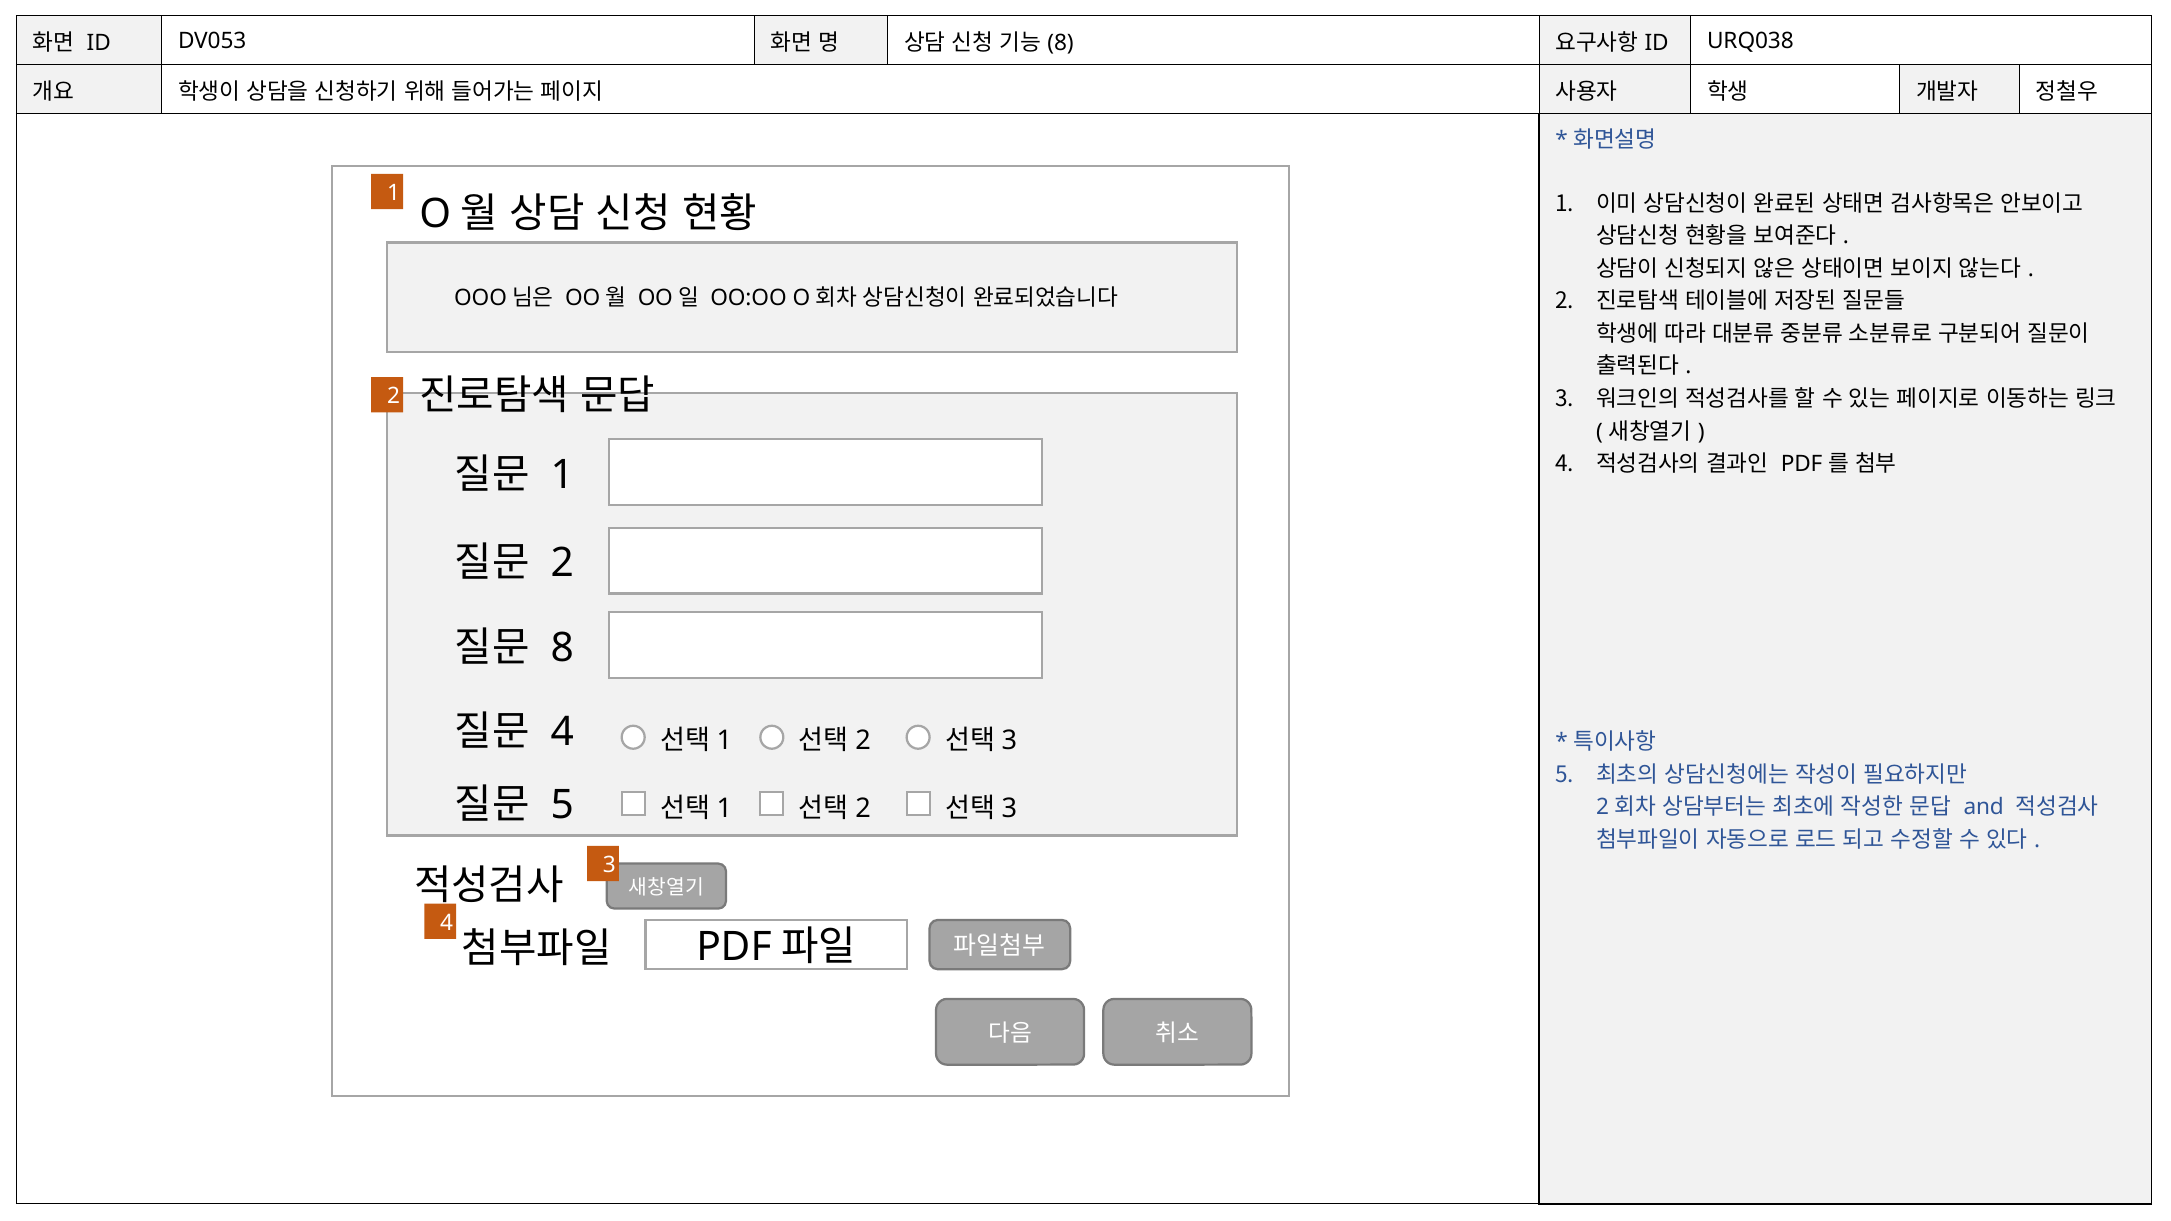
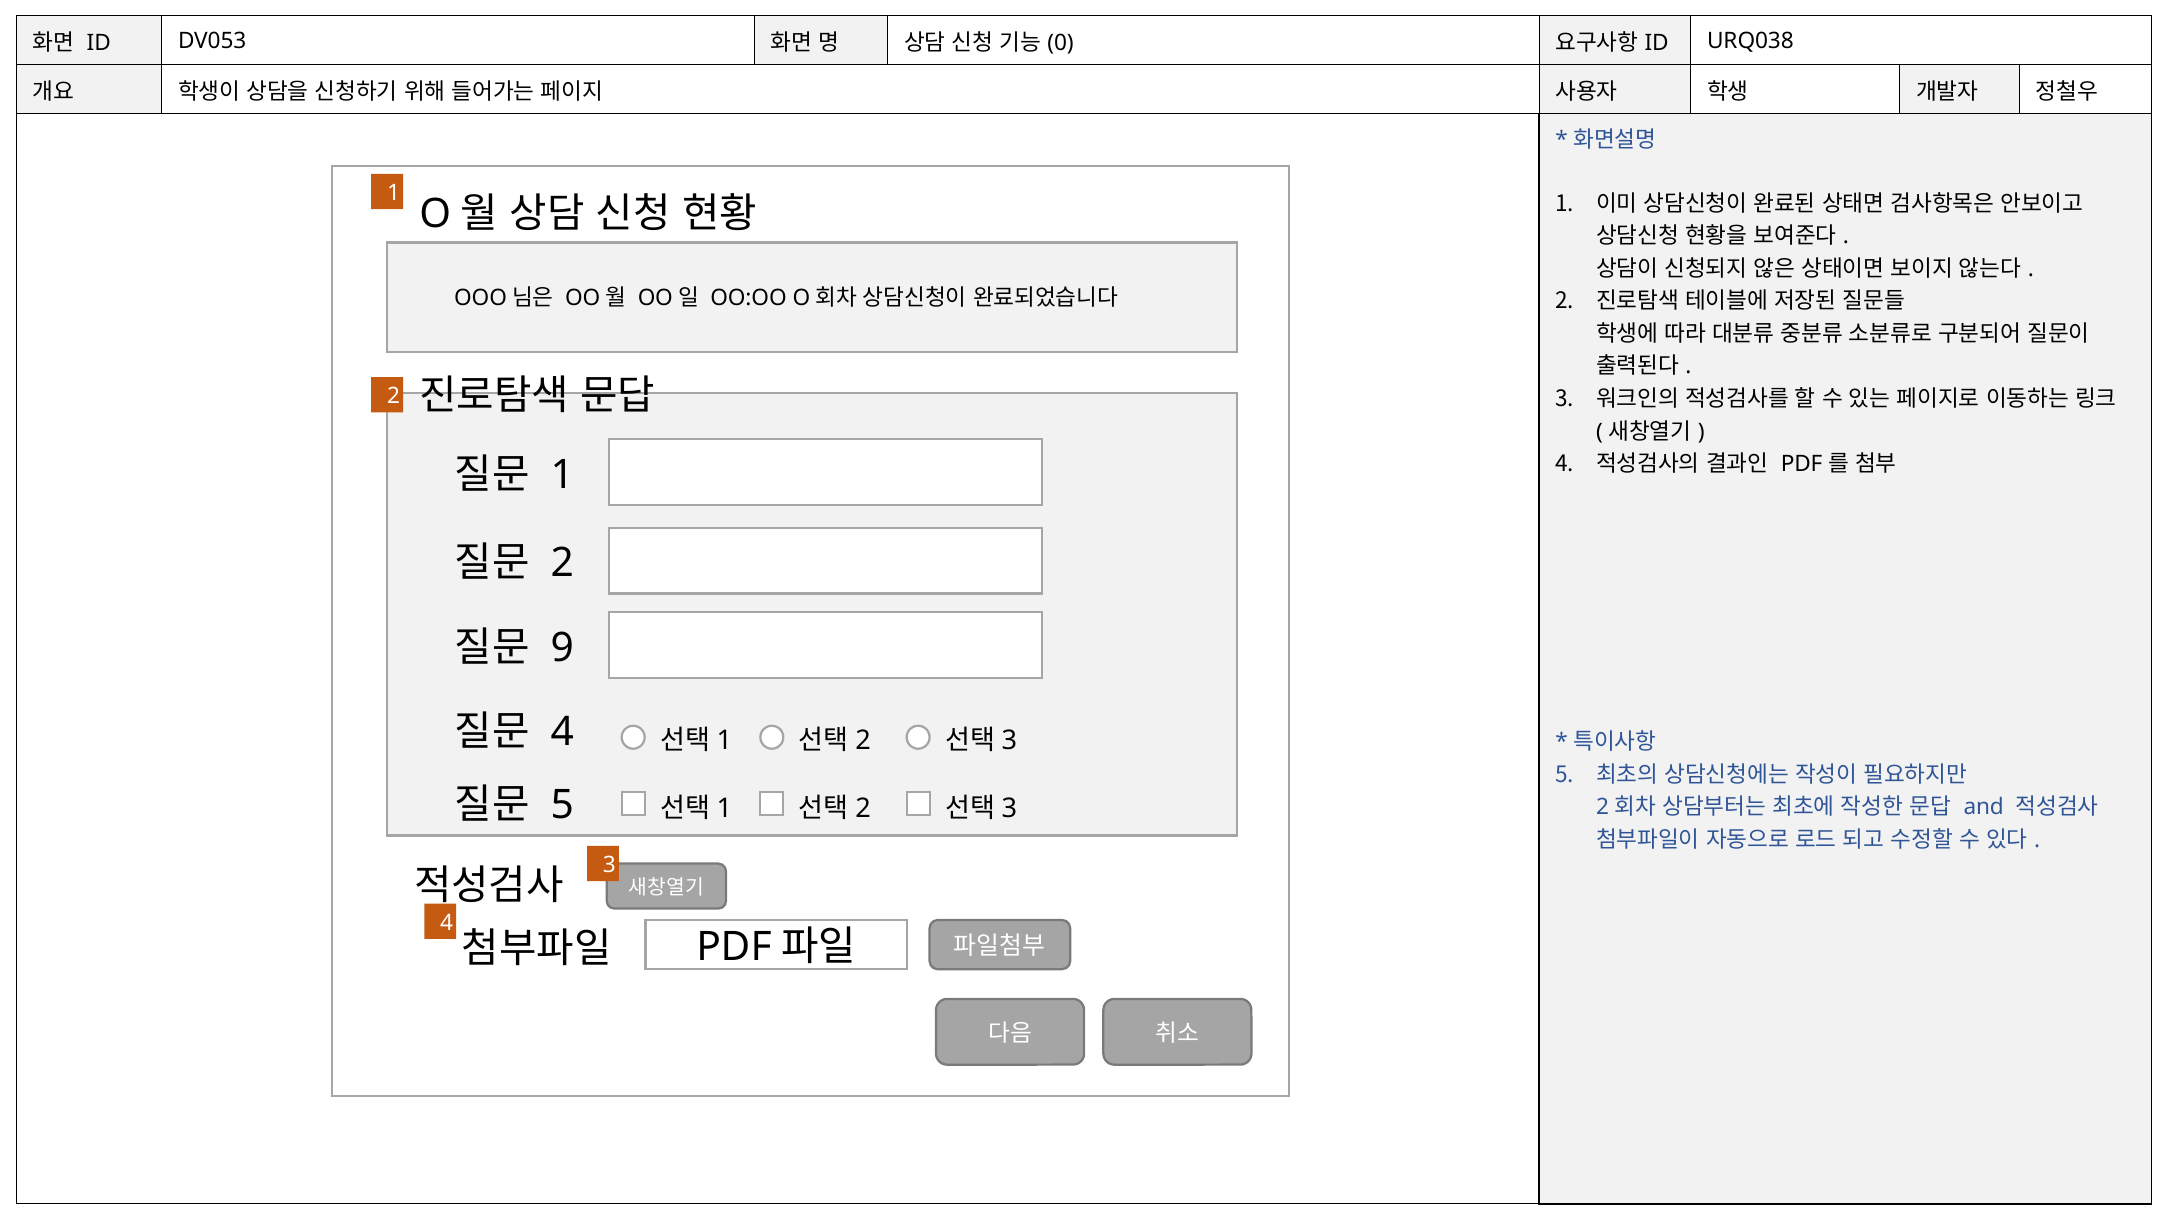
8: 8 -> 0 (1061, 43)
8: 8 -> 9 (562, 648)
